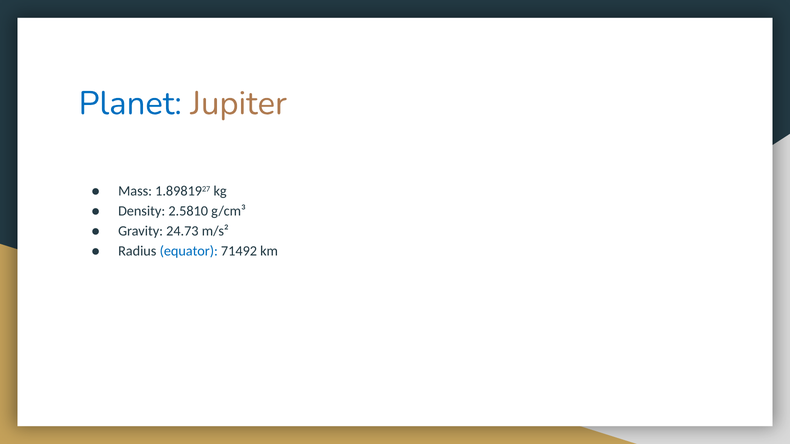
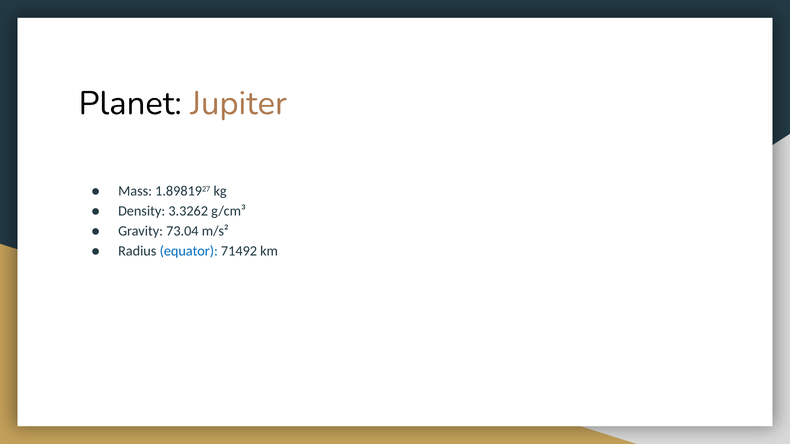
Planet colour: blue -> black (130, 103)
2.5810: 2.5810 -> 3.3262 (188, 211)
24.73: 24.73 -> 73.04 (182, 231)
